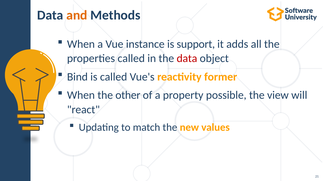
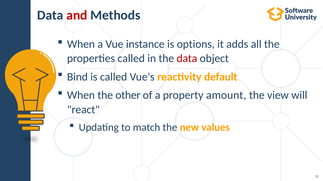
and colour: orange -> red (77, 15)
support: support -> options (196, 44)
former: former -> default (221, 77)
possible: possible -> amount (226, 96)
